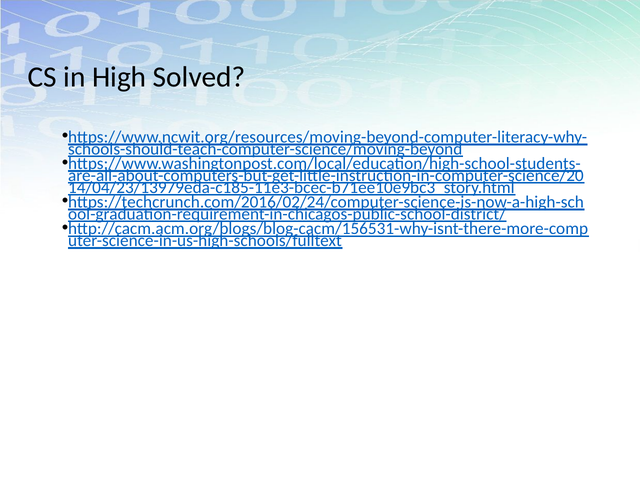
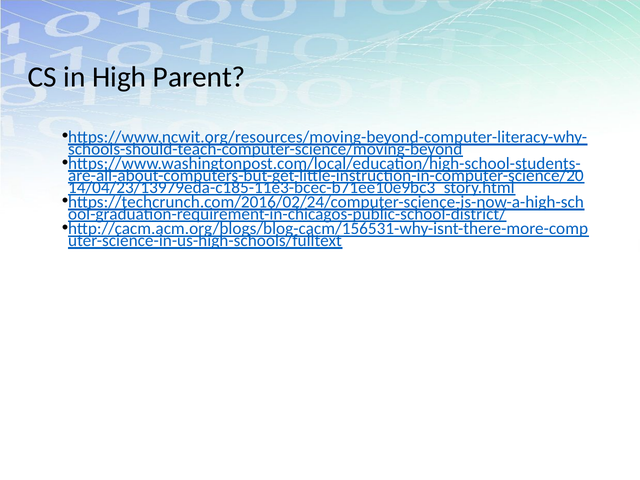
Solved: Solved -> Parent (199, 77)
